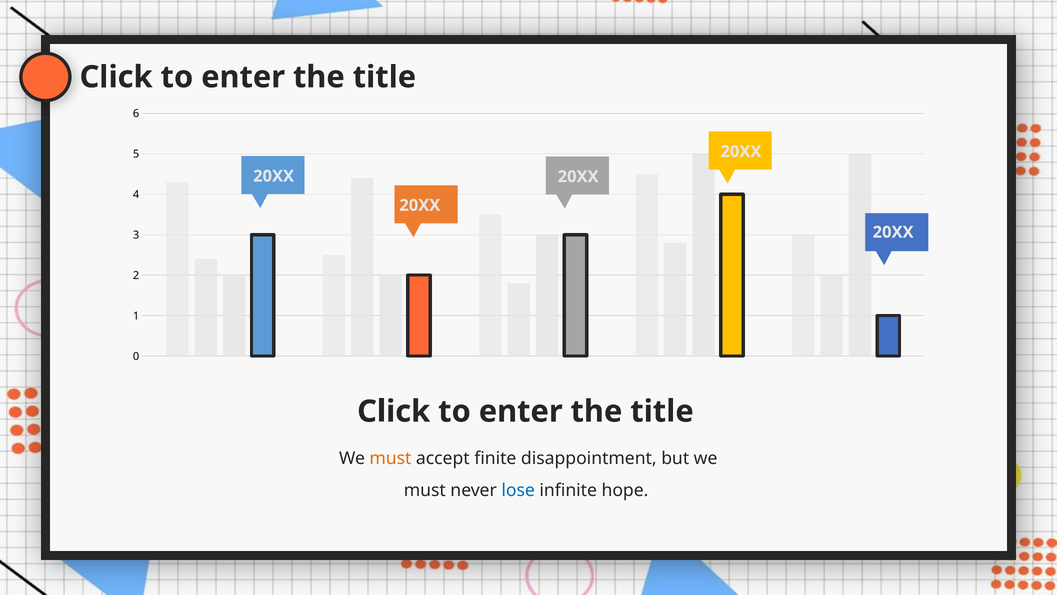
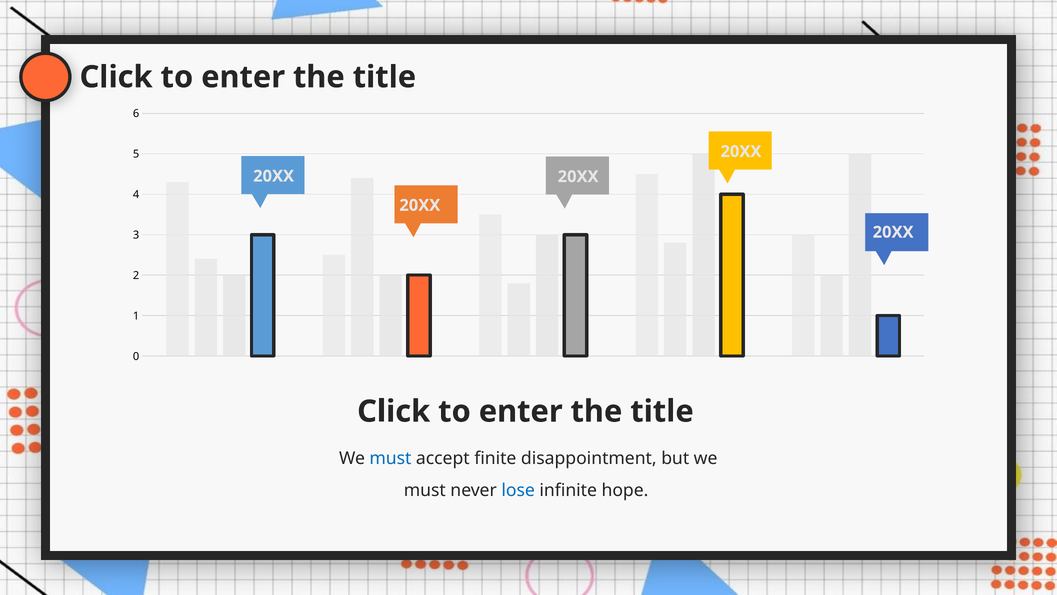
must colour: orange -> blue (390, 458)
